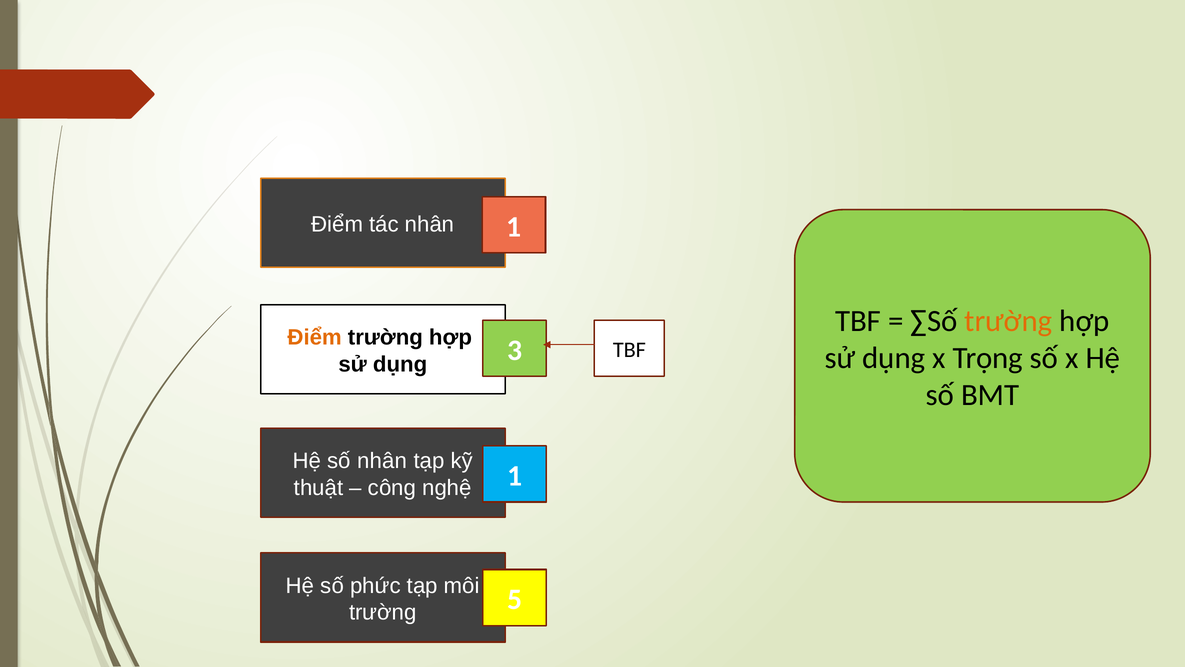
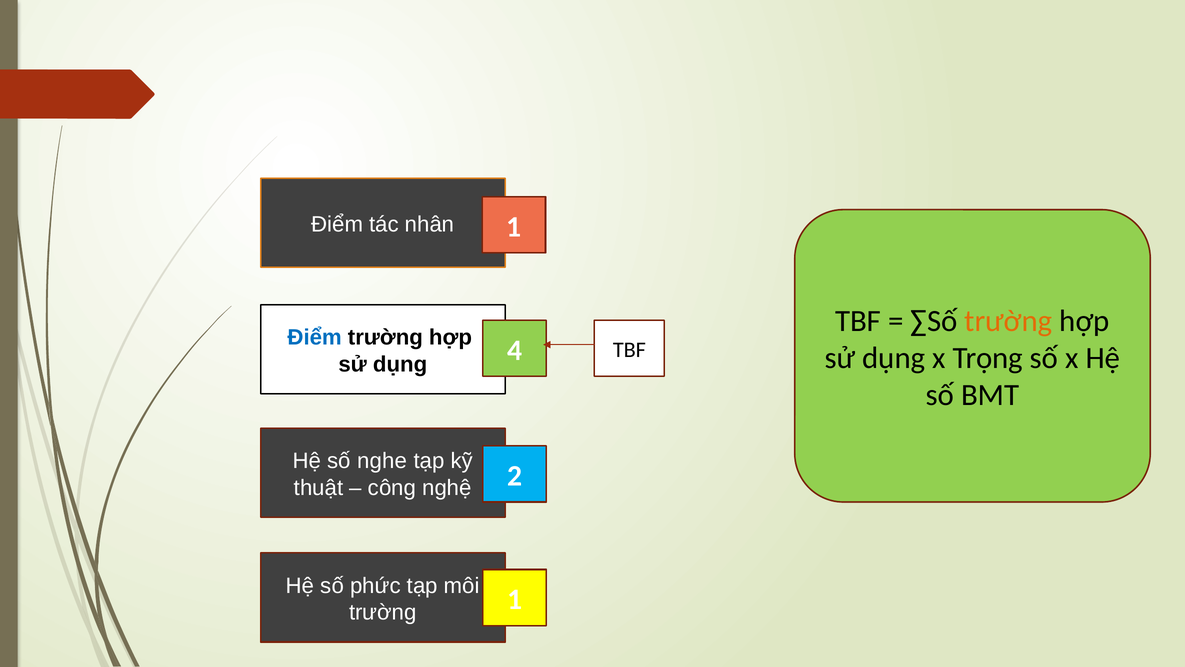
Điểm colour: orange -> blue (315, 337)
3: 3 -> 4 (515, 350)
số nhân: nhân -> nghe (382, 461)
nghệ 1: 1 -> 2 (515, 476)
trường 5: 5 -> 1 (515, 599)
